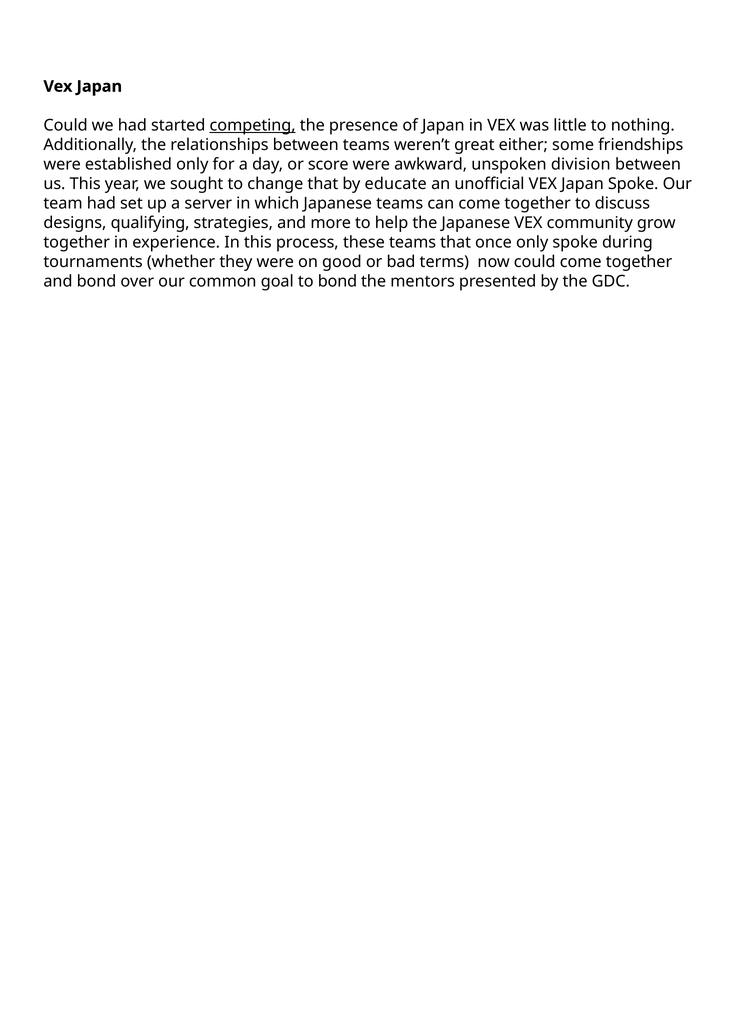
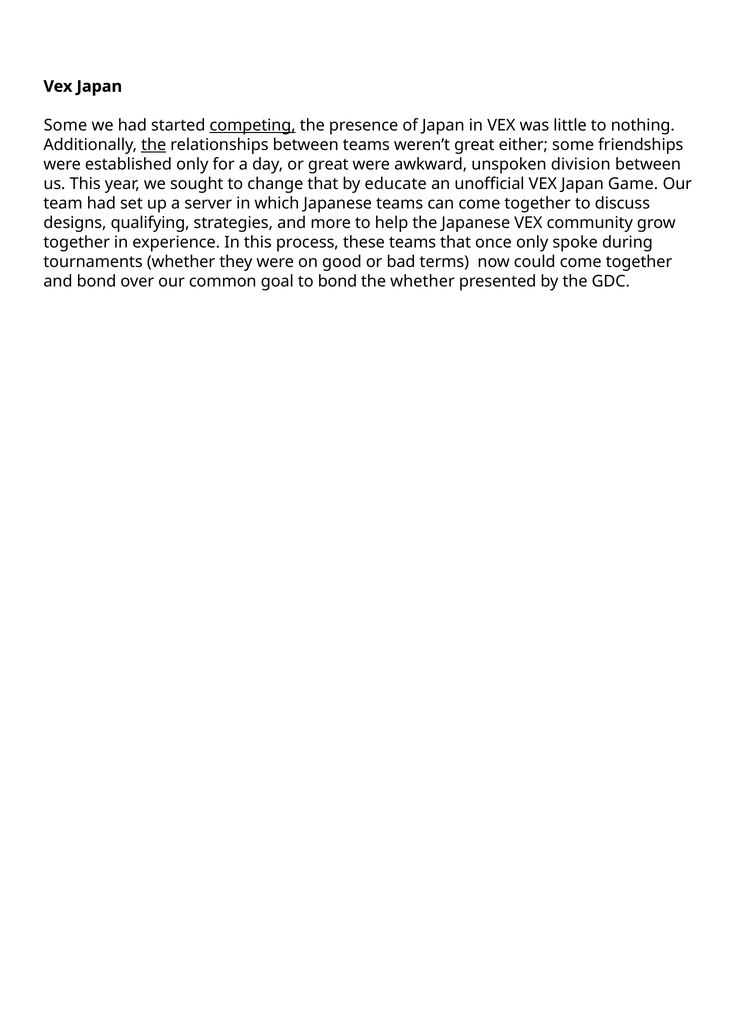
Could: Could -> Some (65, 125)
the underline: none -> present (154, 145)
or score: score -> great (328, 164)
Japan Spoke: Spoke -> Game (633, 184)
the mentors: mentors -> whether (423, 282)
